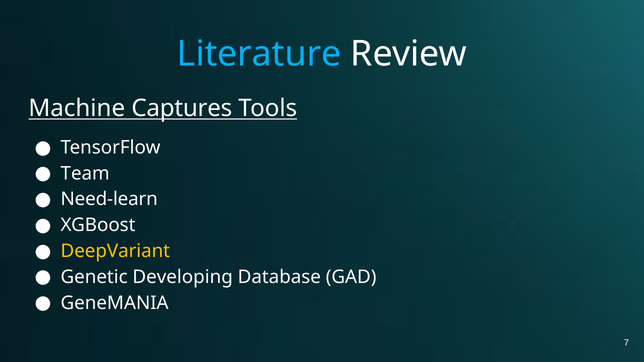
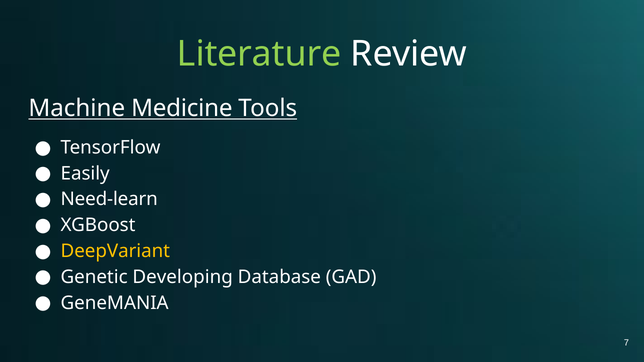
Literature colour: light blue -> light green (259, 54)
Captures: Captures -> Medicine (182, 108)
Team: Team -> Easily (85, 174)
